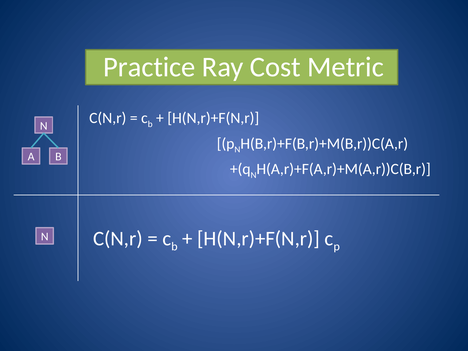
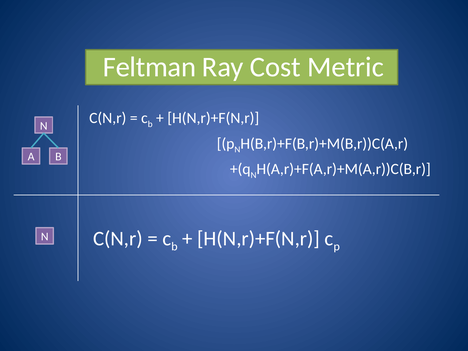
Practice: Practice -> Feltman (149, 67)
